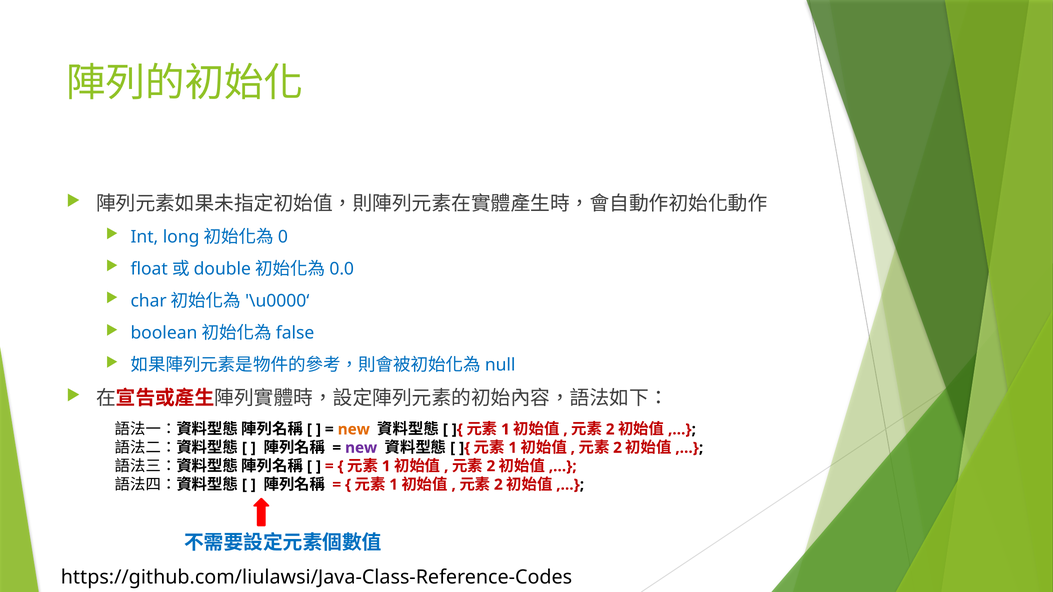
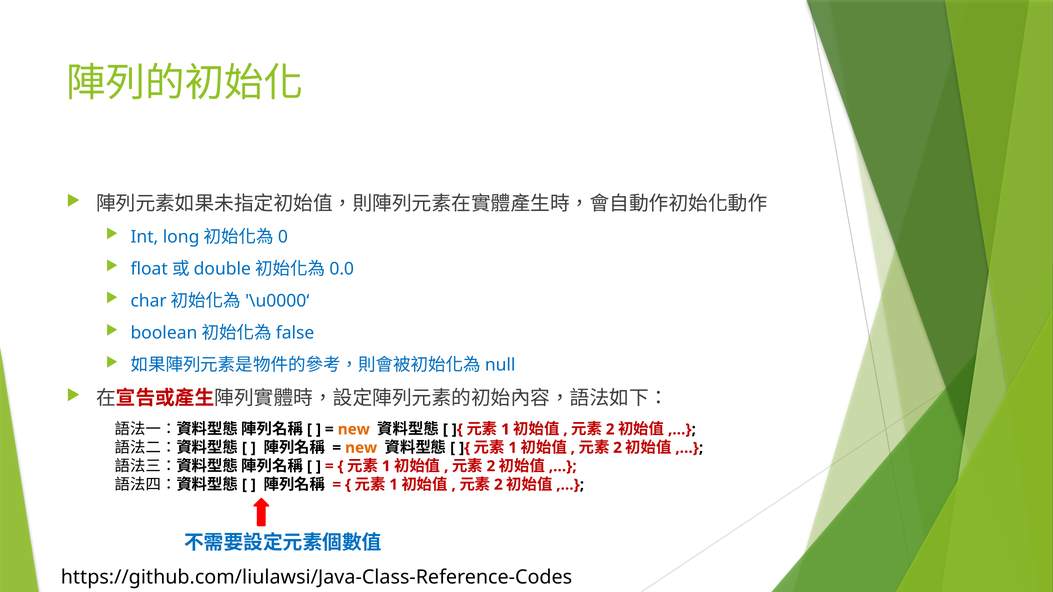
new colour: purple -> orange (361, 448)
